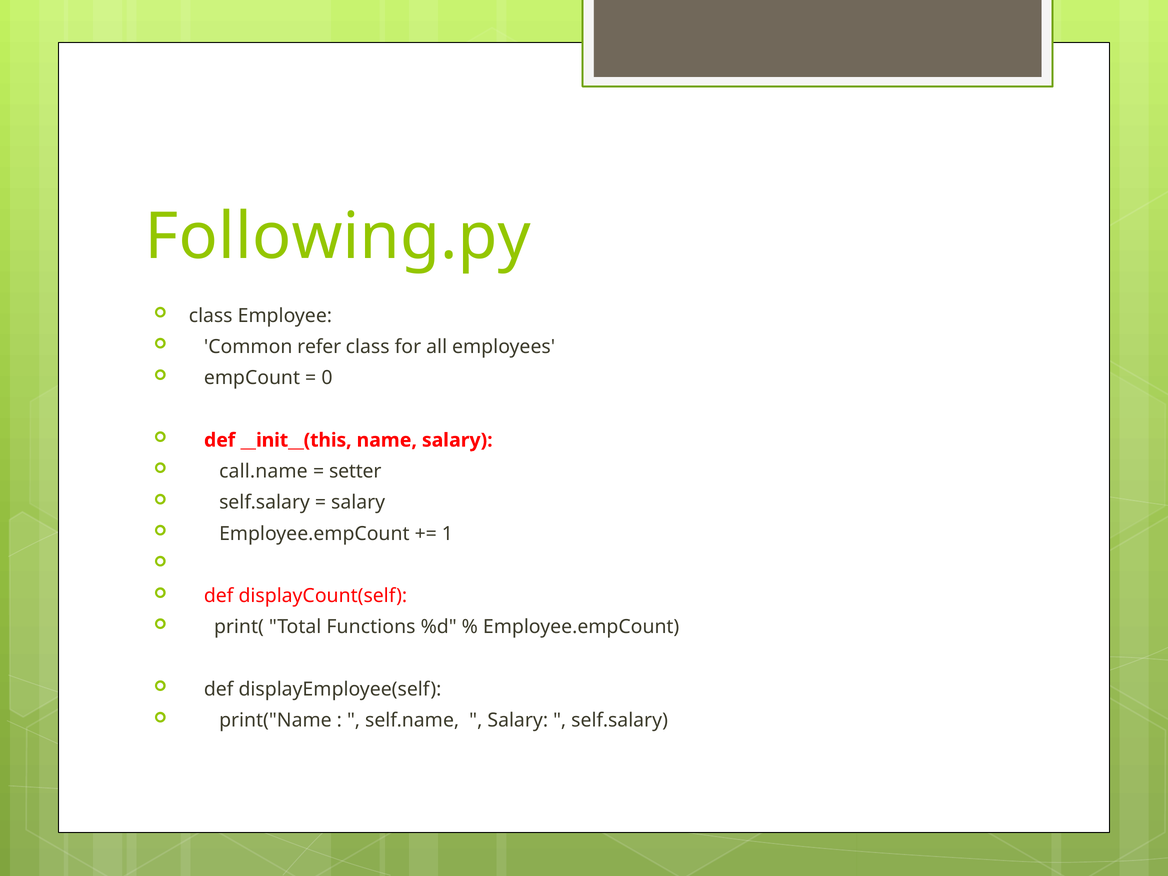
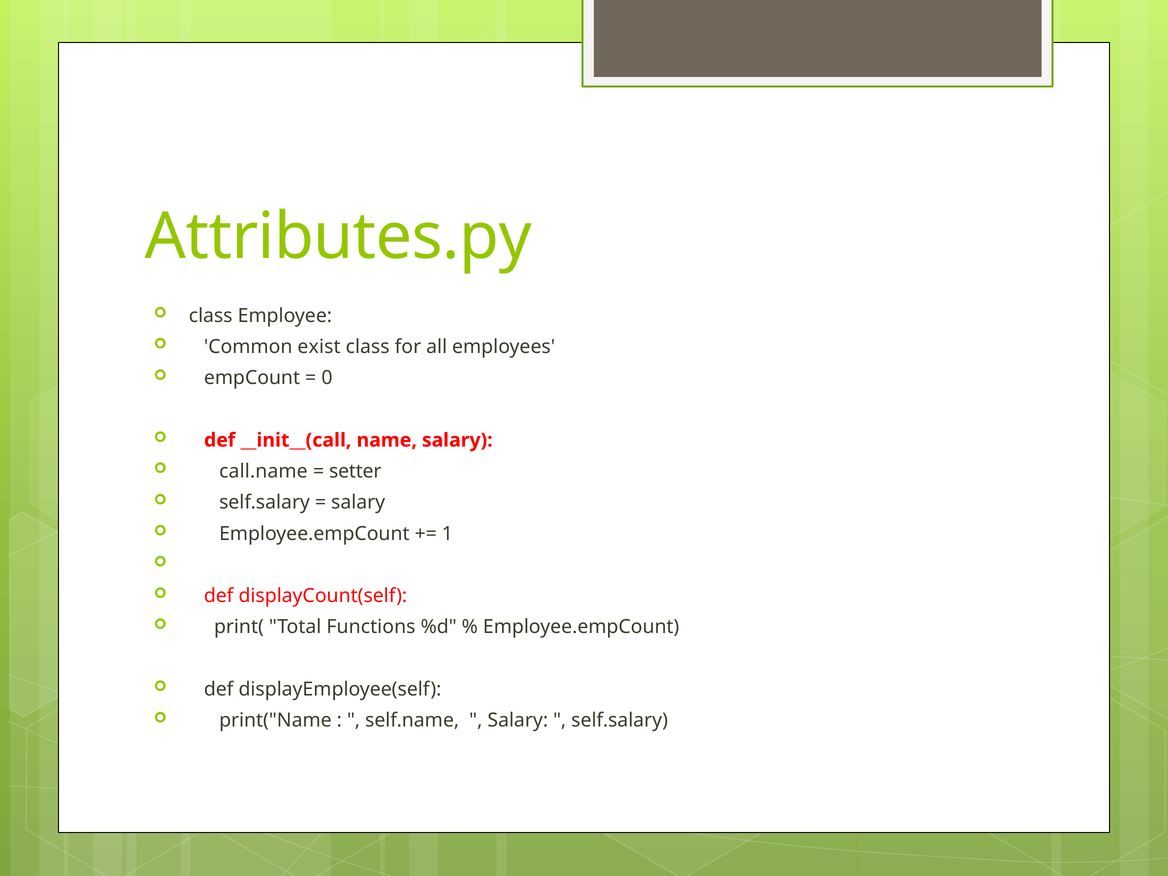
Following.py: Following.py -> Attributes.py (338, 237)
refer: refer -> exist (319, 347)
__init__(this: __init__(this -> __init__(call (296, 440)
